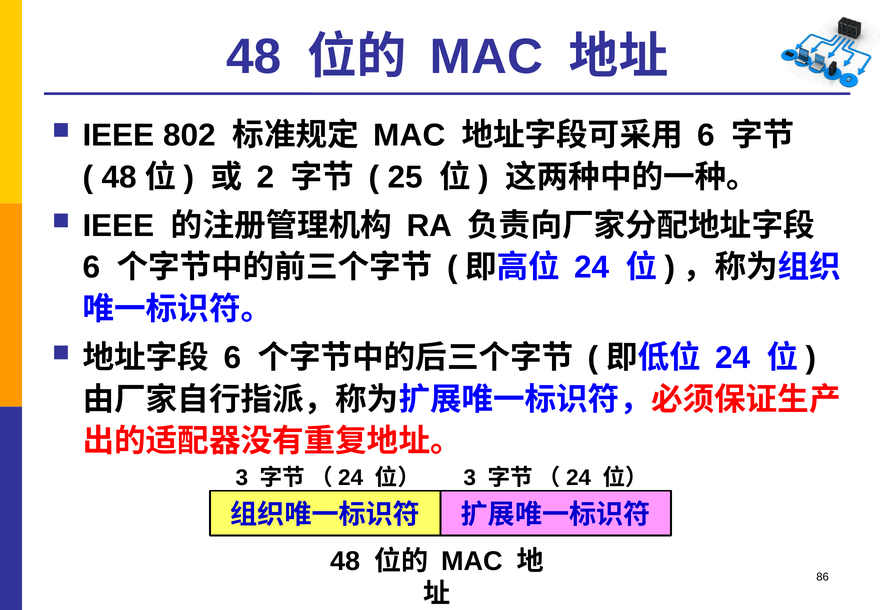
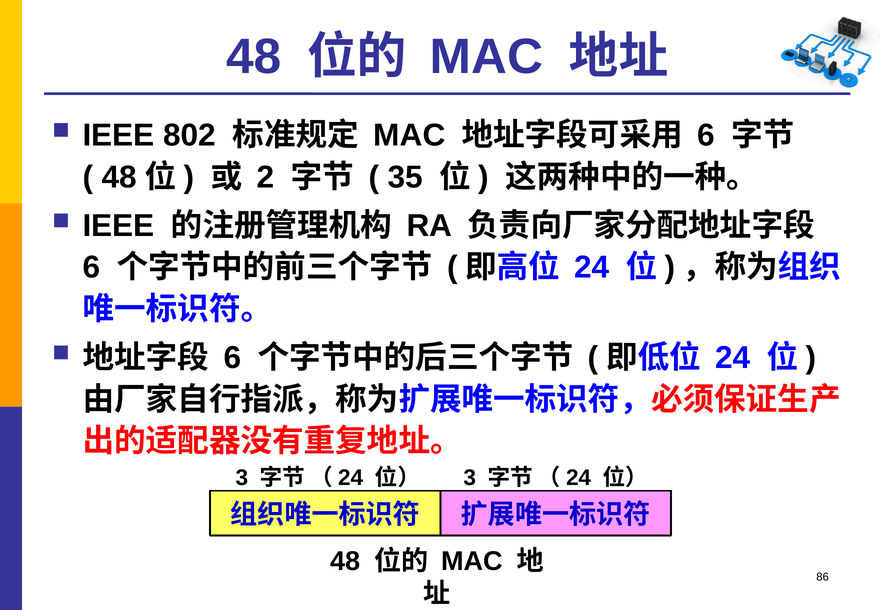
25: 25 -> 35 (405, 177)
